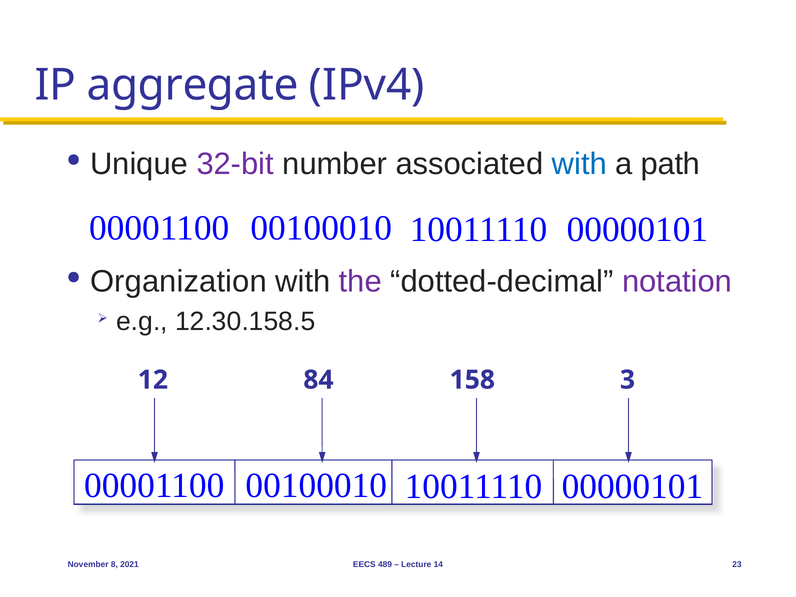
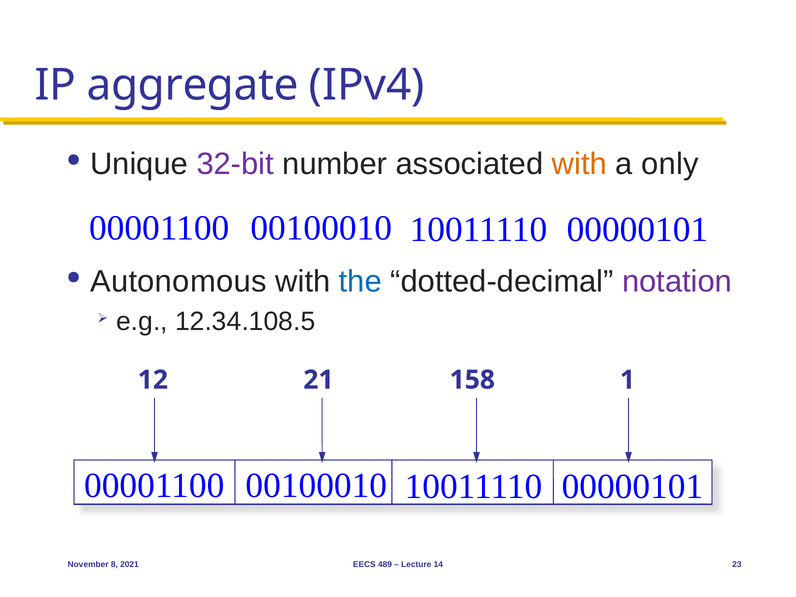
with colour: blue -> orange (579, 164)
path: path -> only (670, 164)
Organization: Organization -> Autonomous (178, 282)
the colour: purple -> blue (360, 282)
12.30.158.5: 12.30.158.5 -> 12.34.108.5 (245, 321)
84: 84 -> 21 (318, 380)
3: 3 -> 1 (627, 380)
